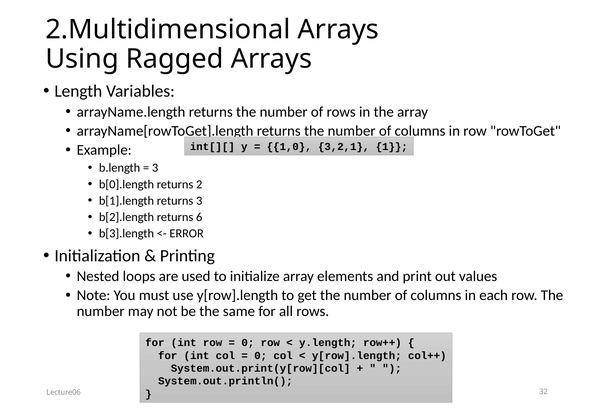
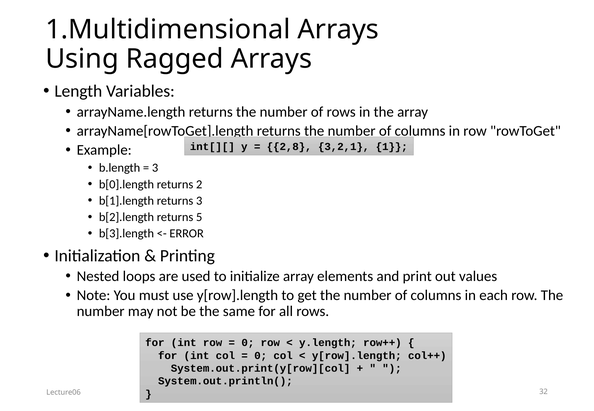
2.Multidimensional: 2.Multidimensional -> 1.Multidimensional (168, 30)
1,0: 1,0 -> 2,8 (289, 147)
6: 6 -> 5 (199, 217)
